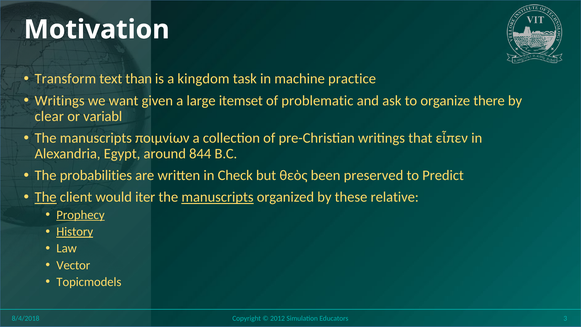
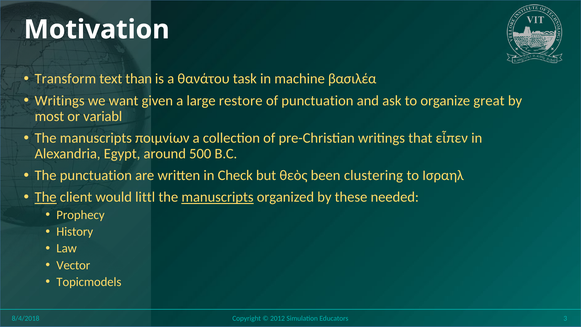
kingdom: kingdom -> θανάτου (204, 79)
practice: practice -> βασιλέα (352, 79)
itemset: itemset -> restore (241, 101)
of problematic: problematic -> punctuation (317, 101)
there: there -> great (489, 101)
clear: clear -> most (49, 116)
844: 844 -> 500 (200, 154)
The probabilities: probabilities -> punctuation (96, 175)
preserved: preserved -> clustering (373, 175)
Predict: Predict -> Ισραηλ (443, 175)
iter: iter -> littl (145, 197)
relative: relative -> needed (395, 197)
Prophecy underline: present -> none (81, 215)
History underline: present -> none (75, 232)
